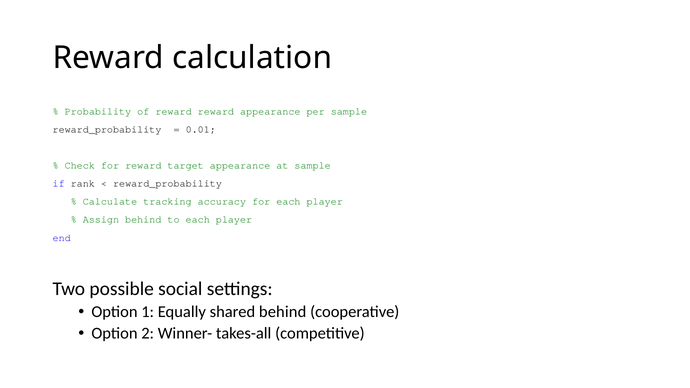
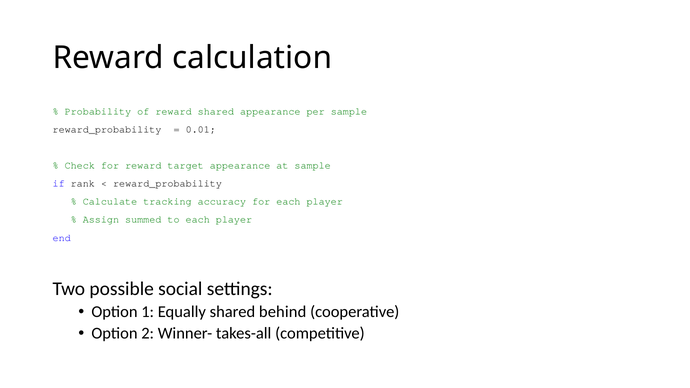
reward reward: reward -> shared (216, 111)
Assign behind: behind -> summed (143, 220)
